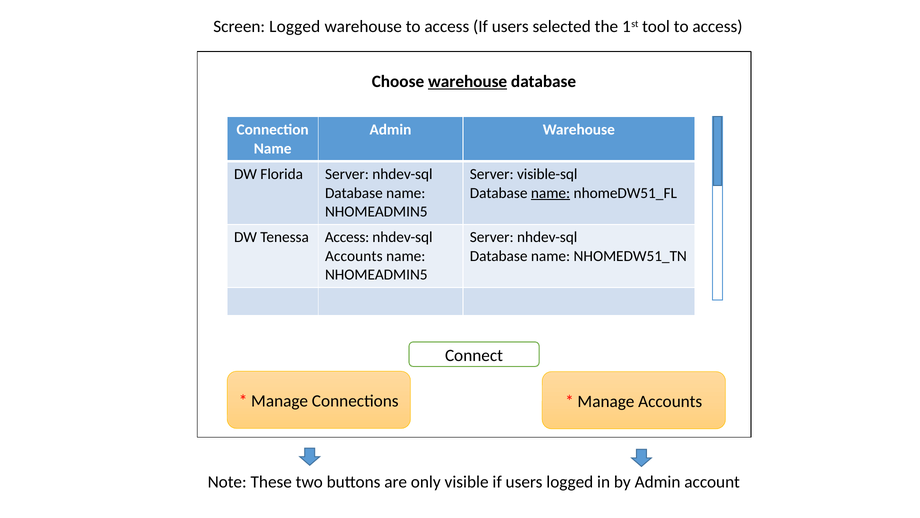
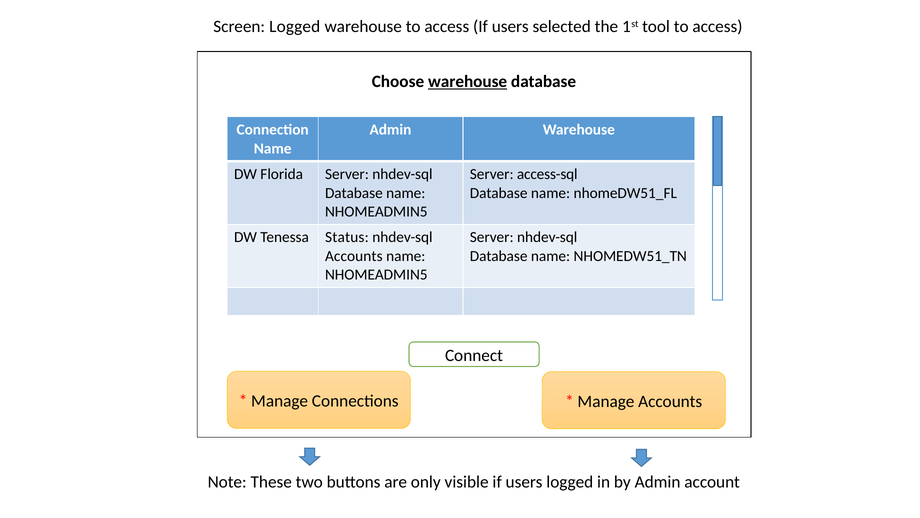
visible-sql: visible-sql -> access-sql (547, 174)
name underline: present -> none (551, 193)
Tenessa Access: Access -> Status (347, 237)
